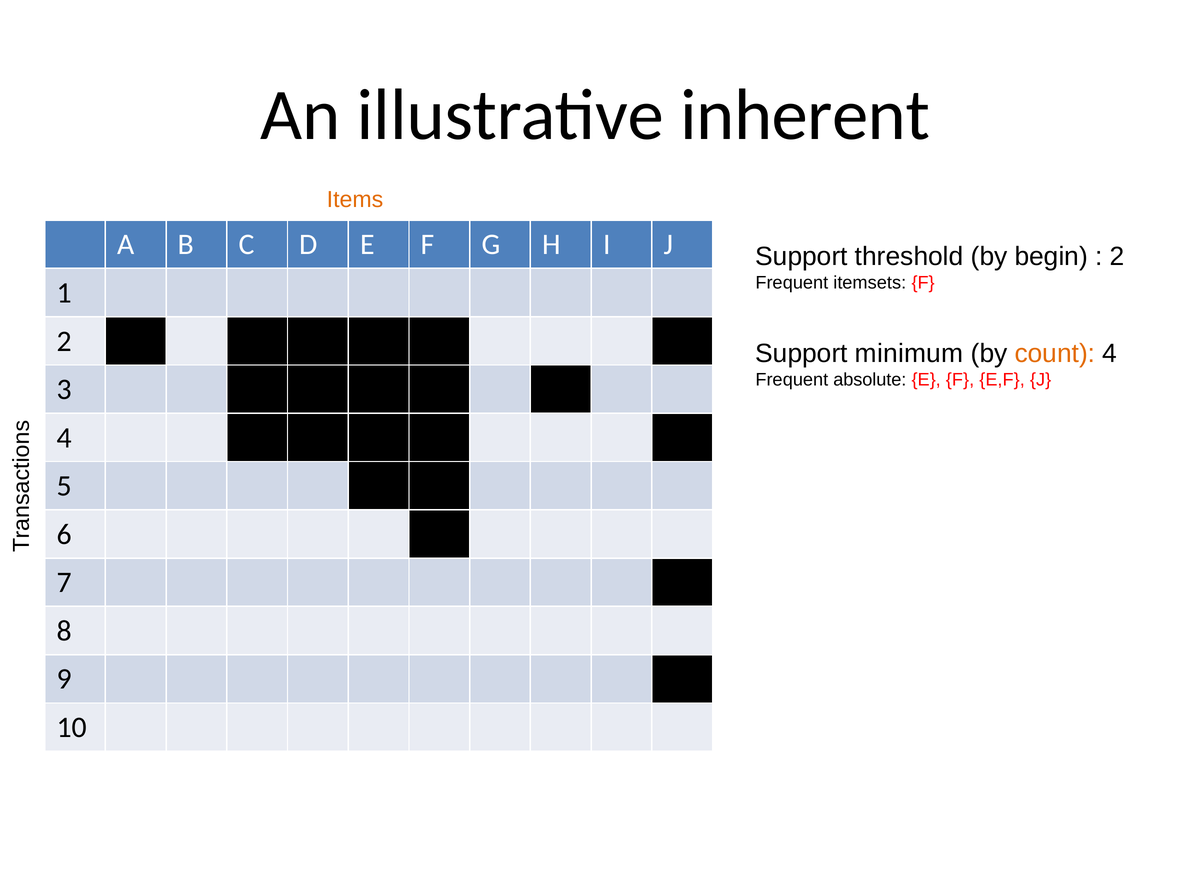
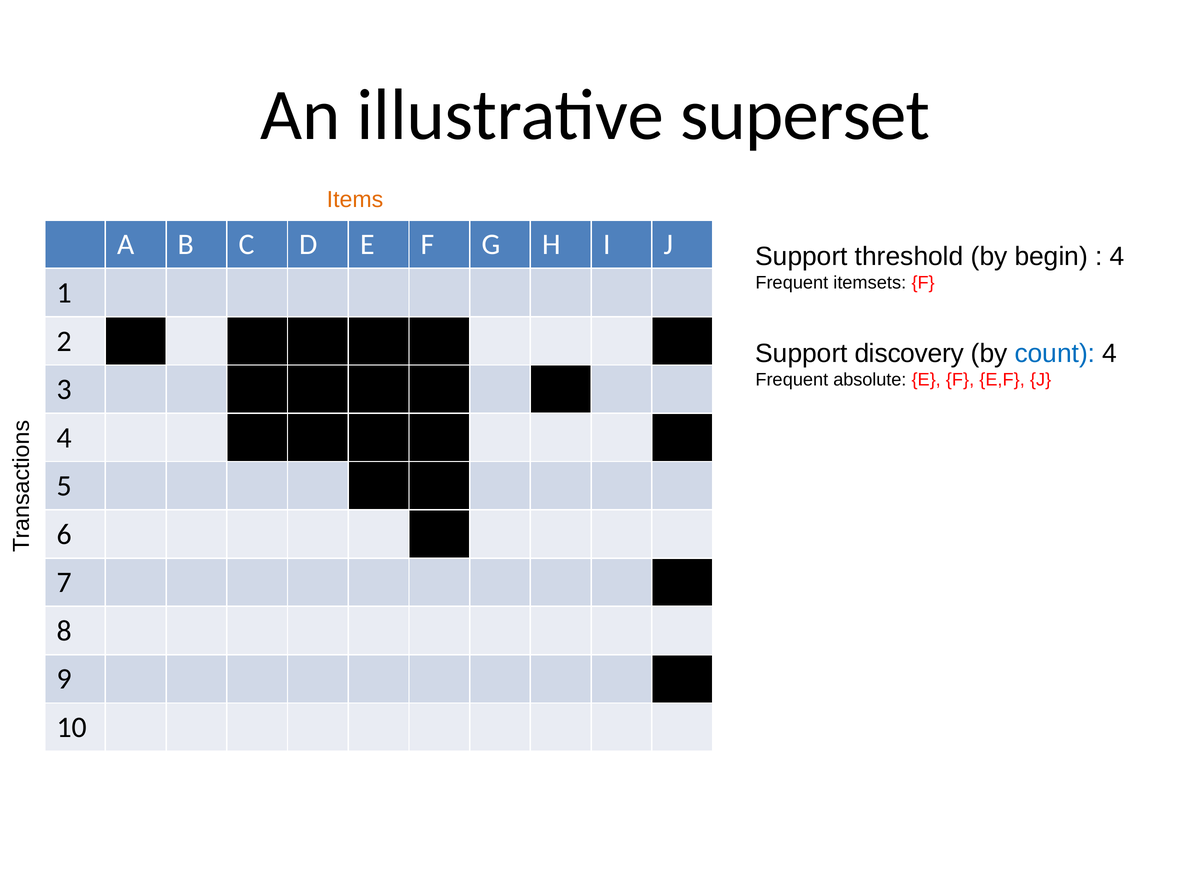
inherent: inherent -> superset (805, 115)
2: 2 -> 4 (1117, 256)
minimum: minimum -> discovery (909, 354)
count colour: orange -> blue (1055, 354)
